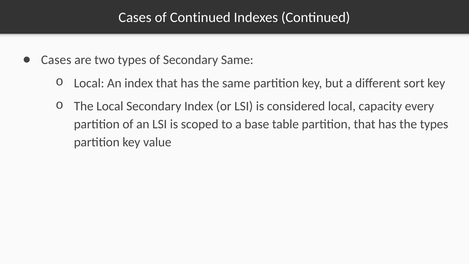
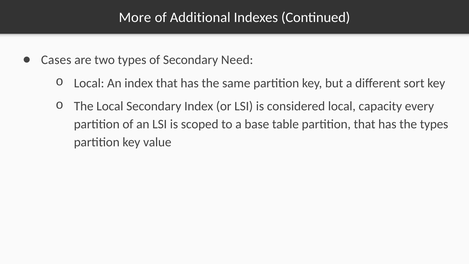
Cases: Cases -> More (135, 17)
of Continued: Continued -> Additional (200, 17)
Secondary Same: Same -> Need (237, 60)
